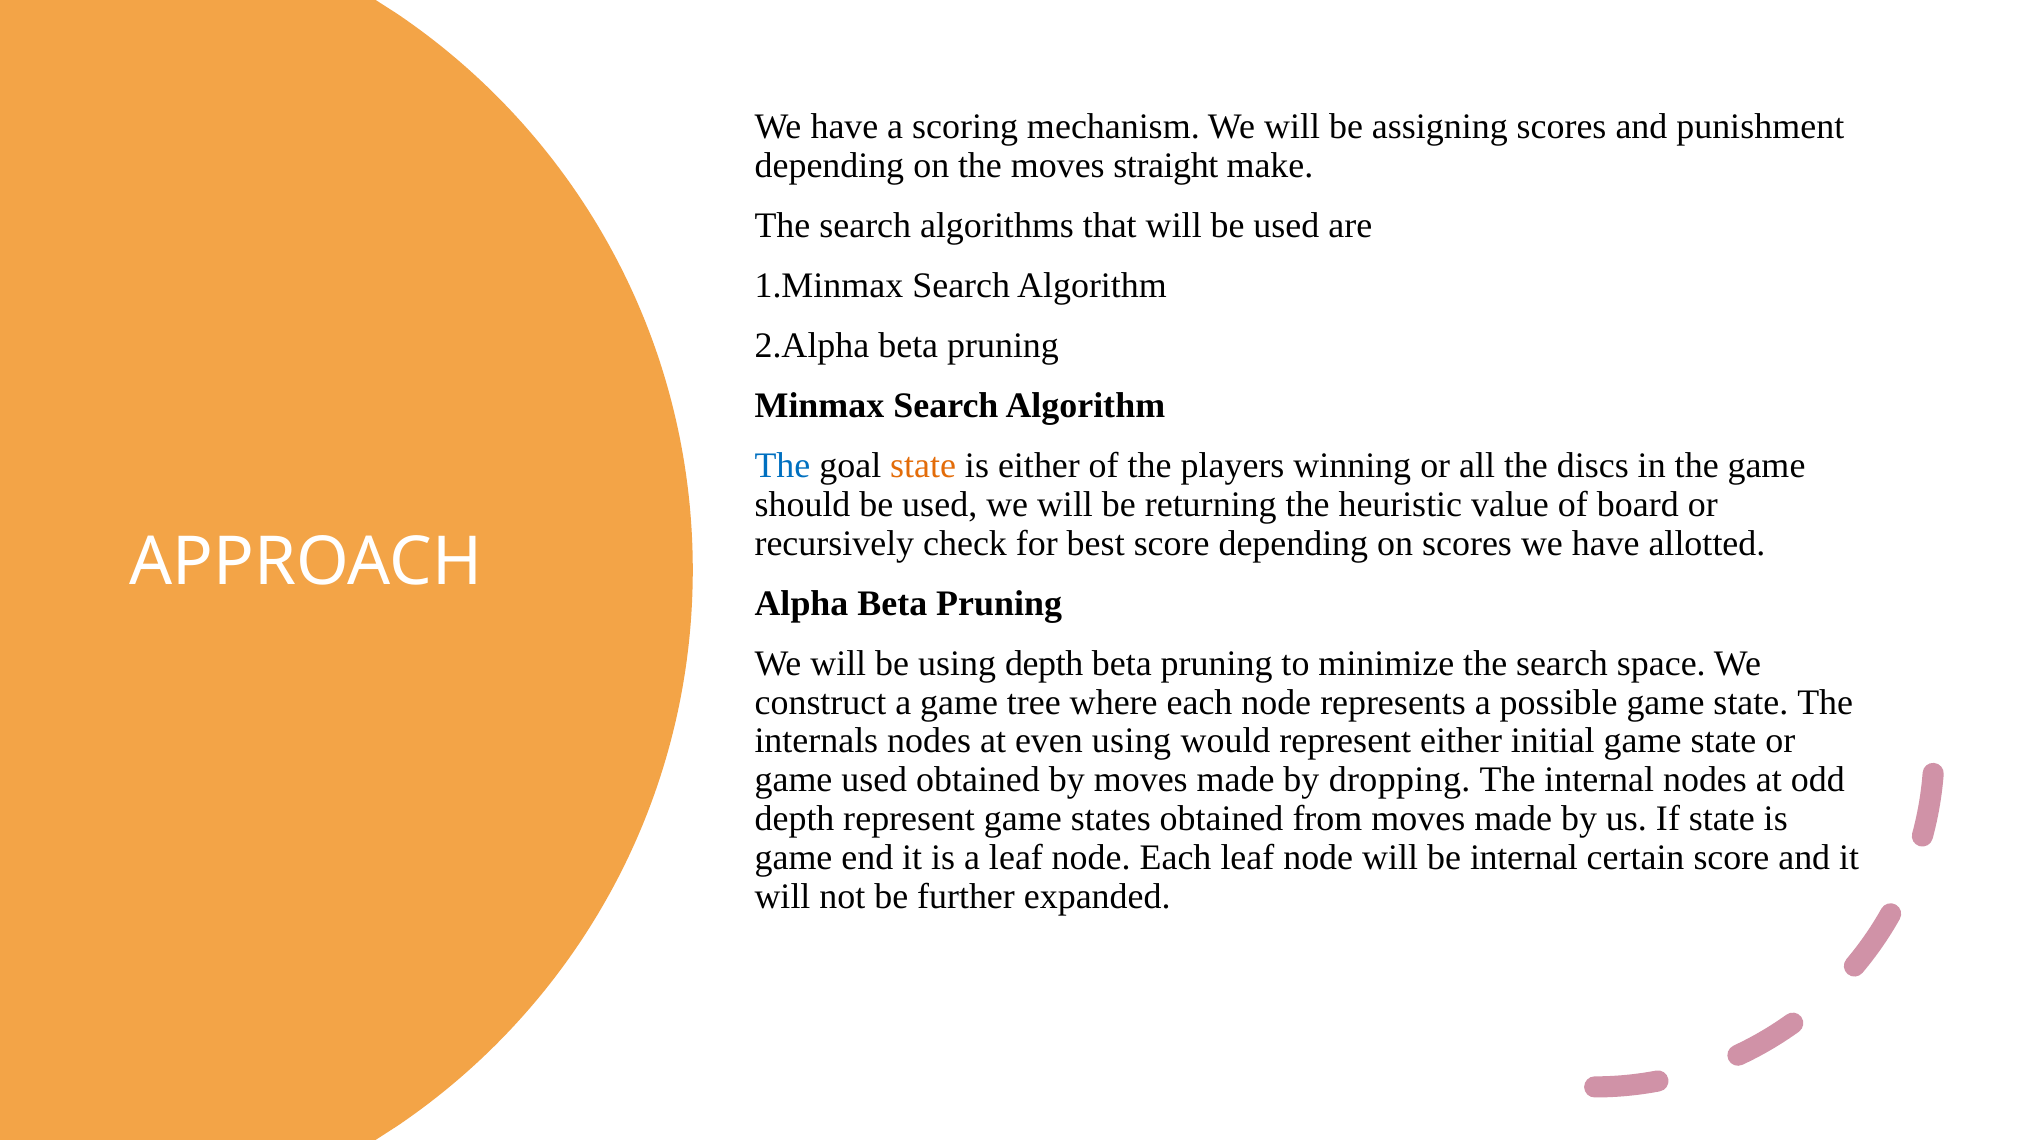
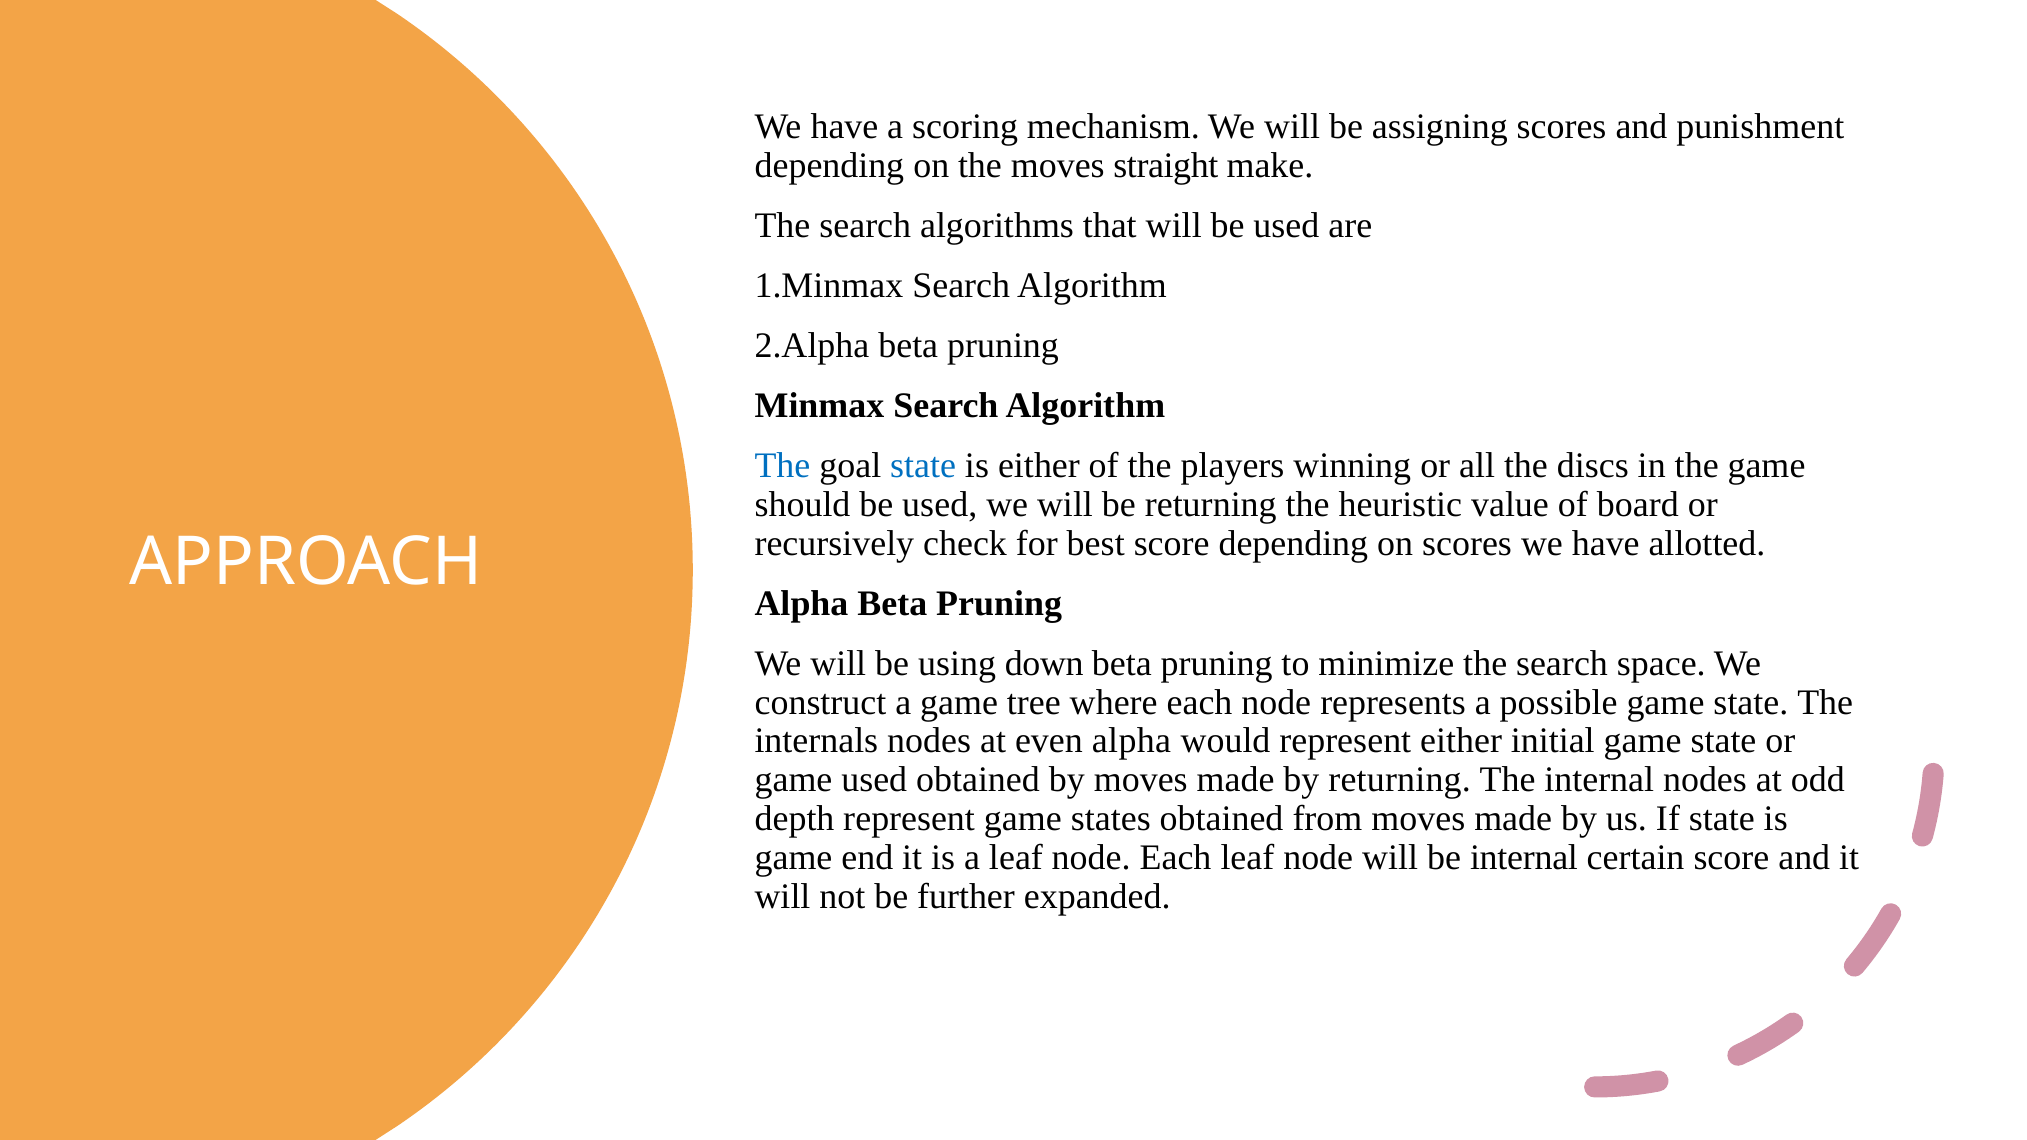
state colour: orange -> blue (923, 466)
using depth: depth -> down (1044, 663)
even using: using -> alpha (1132, 741)
by dropping: dropping -> returning (1400, 780)
